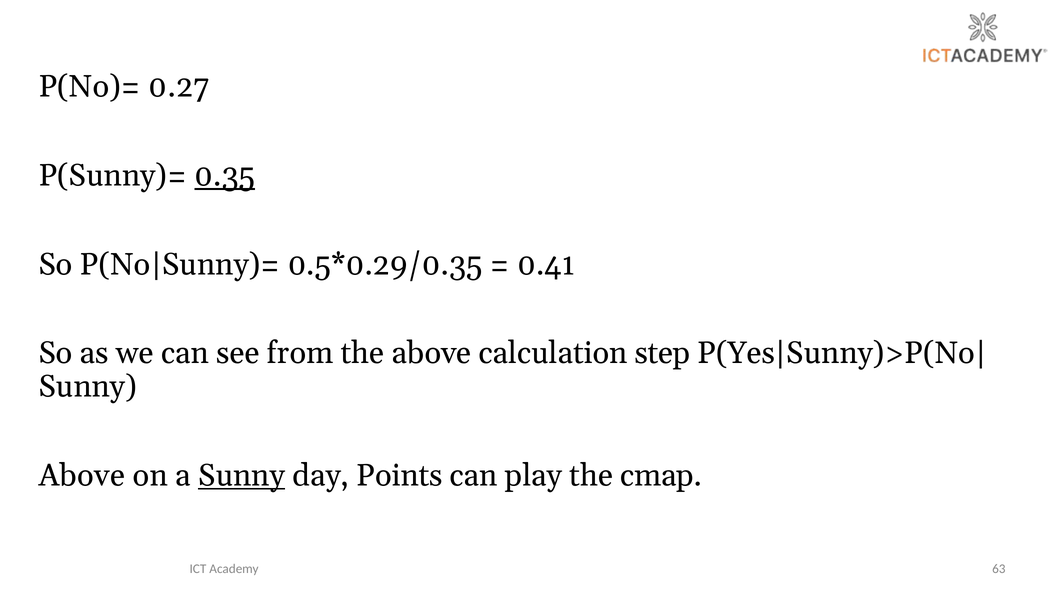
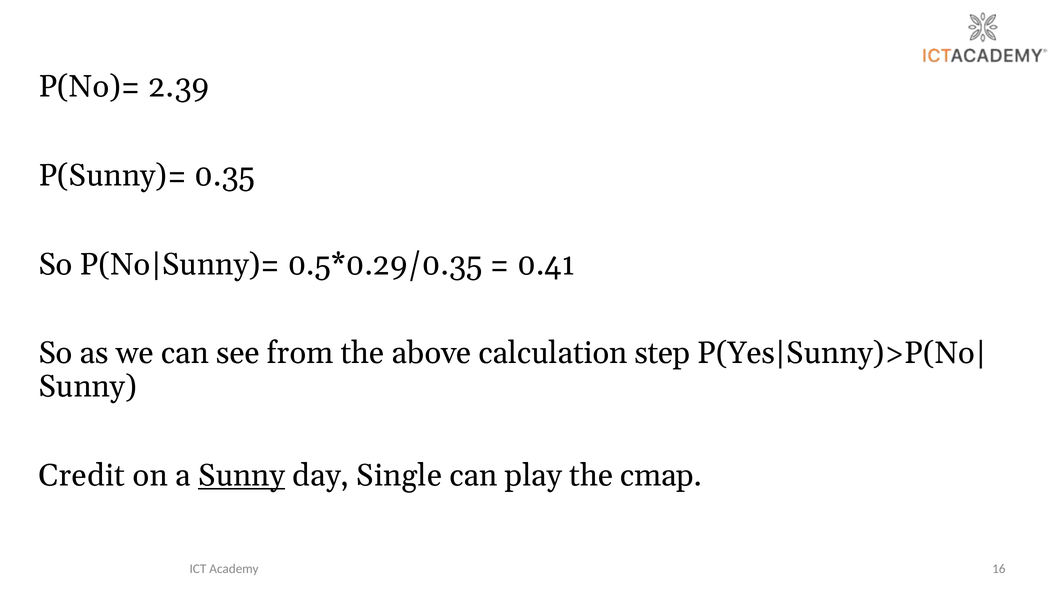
0.27: 0.27 -> 2.39 (179, 87)
0.35 underline: present -> none (225, 175)
Above: Above -> Credit (82, 475)
Points: Points -> Single (399, 475)
63: 63 -> 16 (999, 569)
